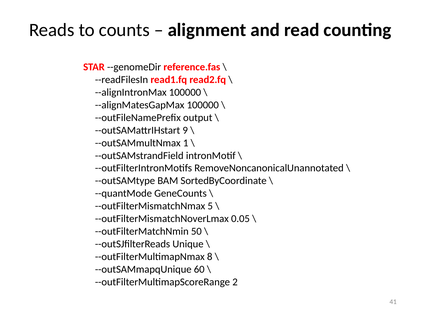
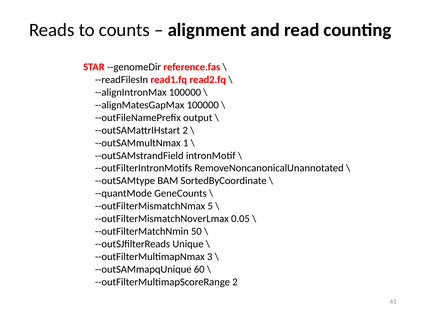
--outSAMattrIHstart 9: 9 -> 2 (185, 130)
8: 8 -> 3 (210, 257)
